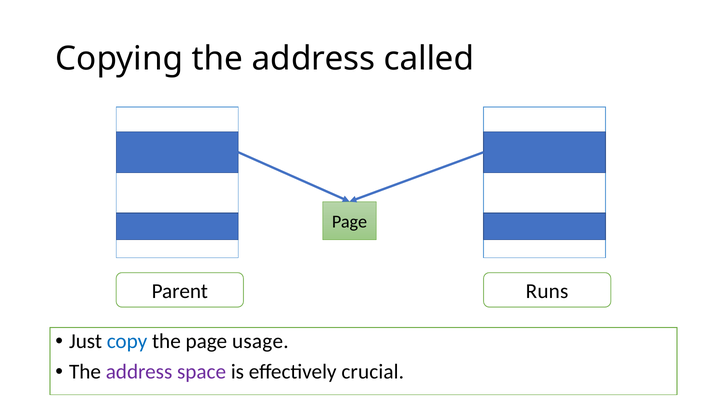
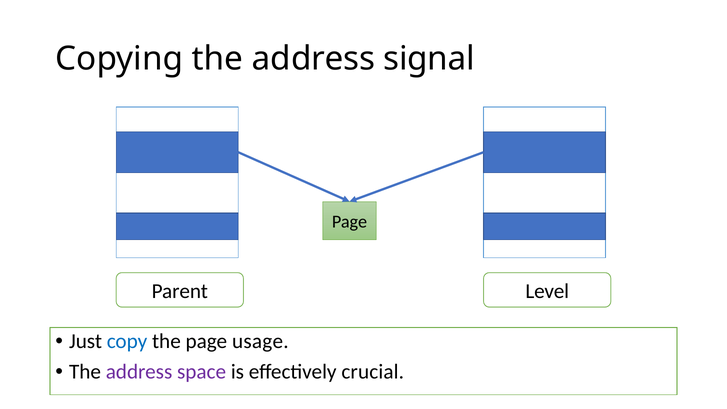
called: called -> signal (429, 59)
Runs: Runs -> Level (547, 291)
